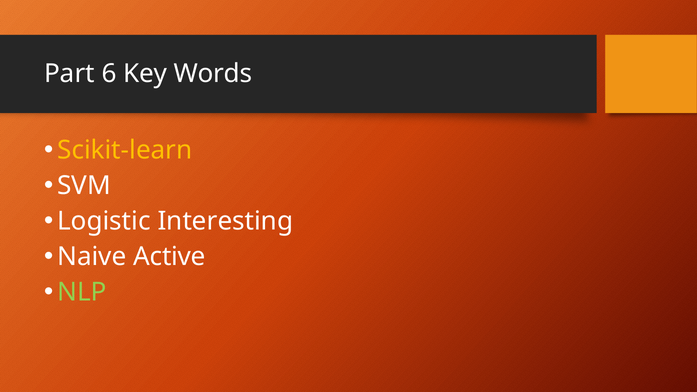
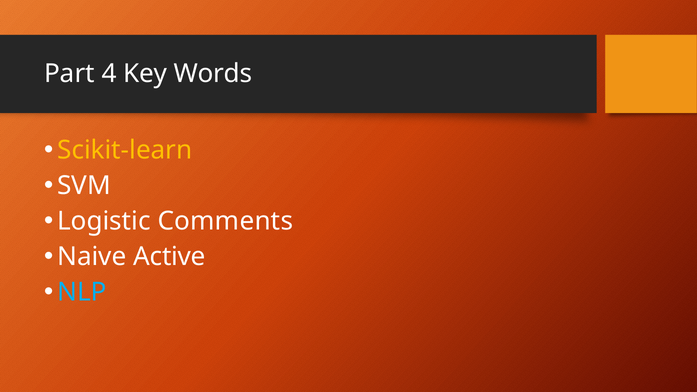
6: 6 -> 4 (109, 74)
Interesting: Interesting -> Comments (225, 221)
NLP colour: light green -> light blue (82, 292)
